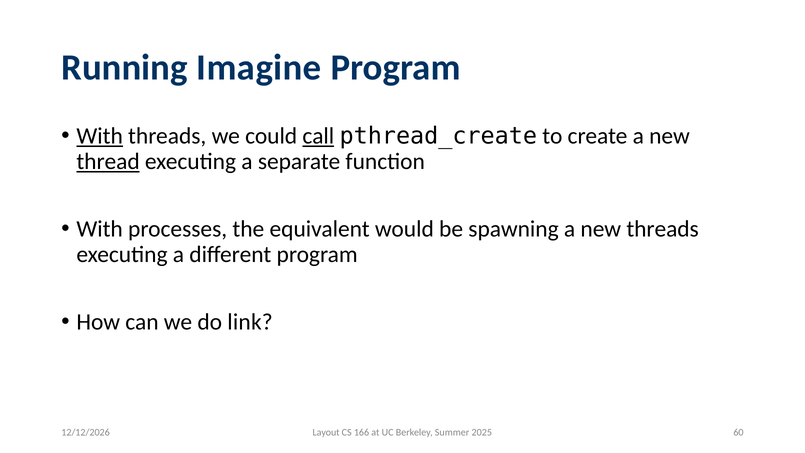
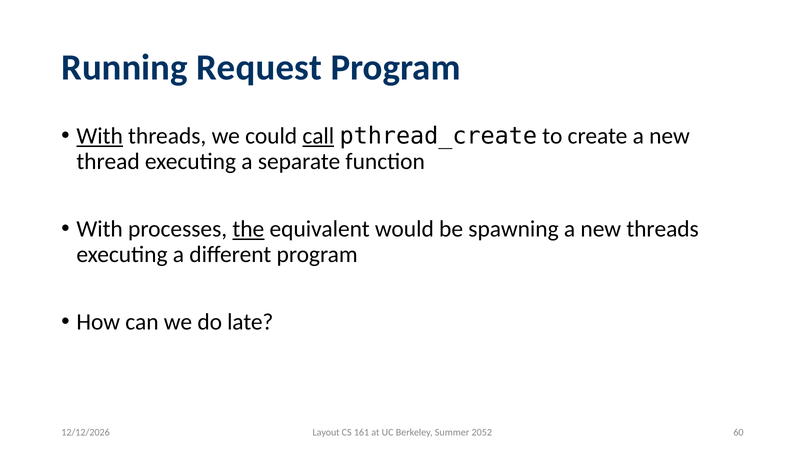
Imagine: Imagine -> Request (259, 68)
thread underline: present -> none (108, 161)
the underline: none -> present (248, 229)
link: link -> late (250, 322)
166: 166 -> 161 (362, 432)
2025: 2025 -> 2052 (482, 432)
